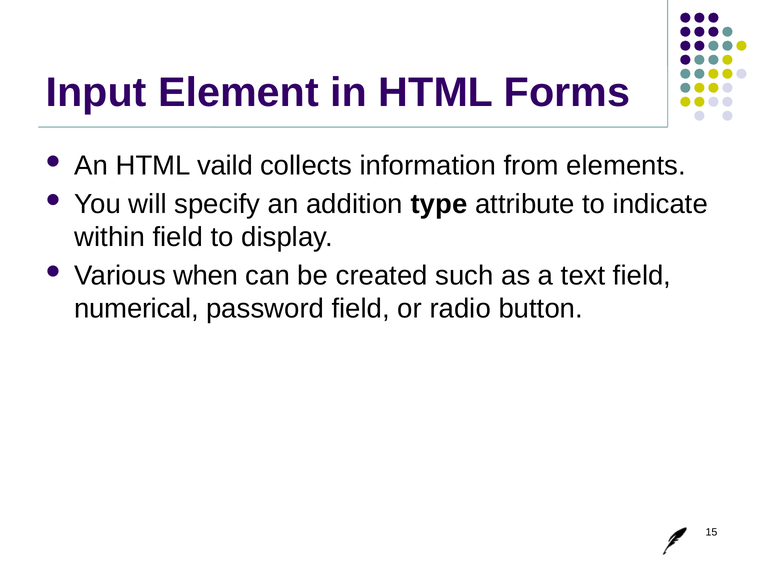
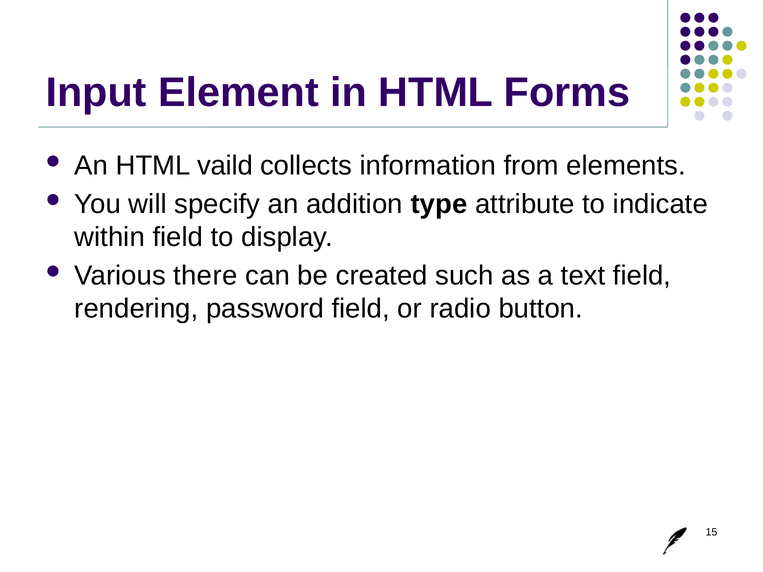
when: when -> there (205, 276)
numerical: numerical -> rendering (136, 309)
